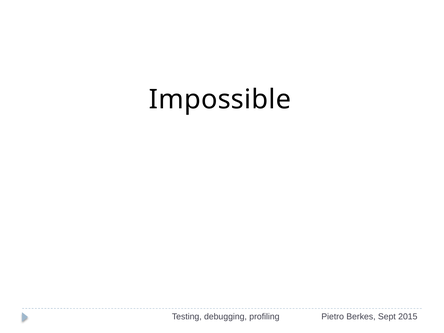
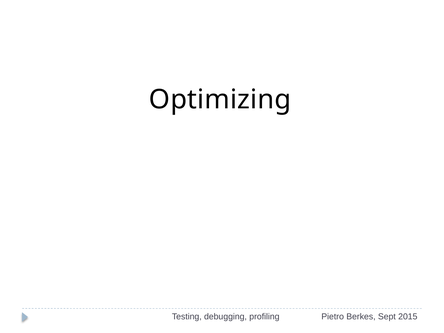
Impossible: Impossible -> Optimizing (220, 99)
